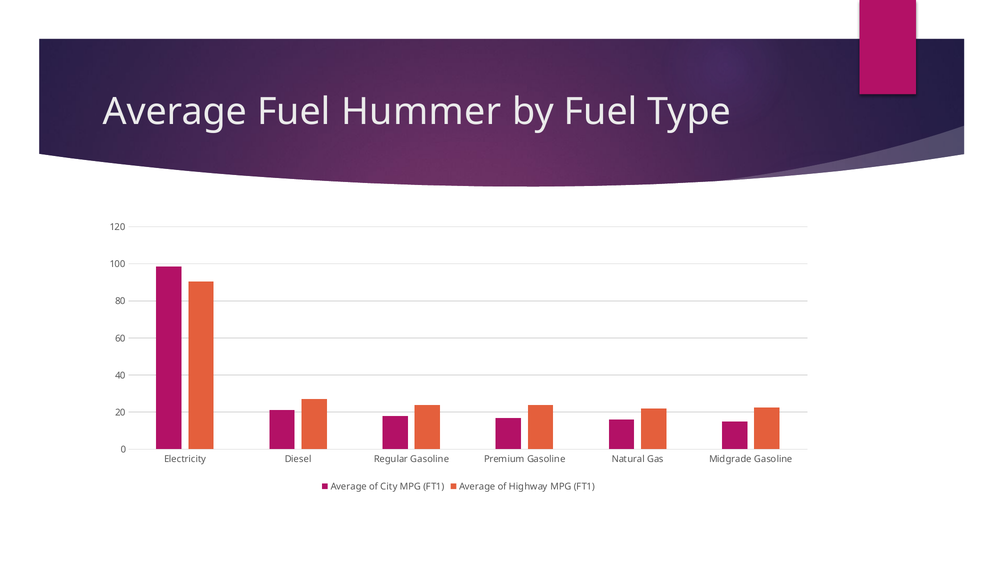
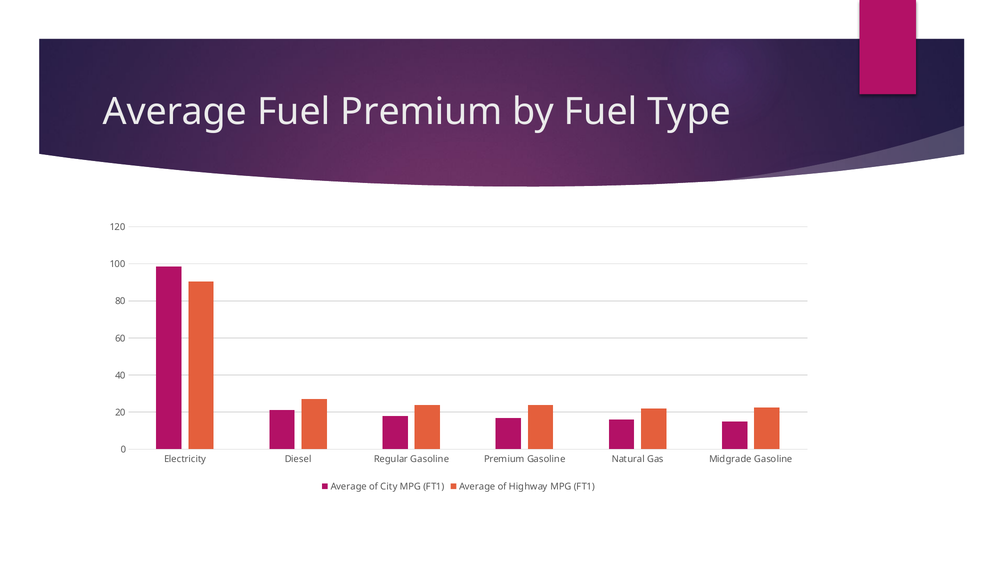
Fuel Hummer: Hummer -> Premium (422, 112)
